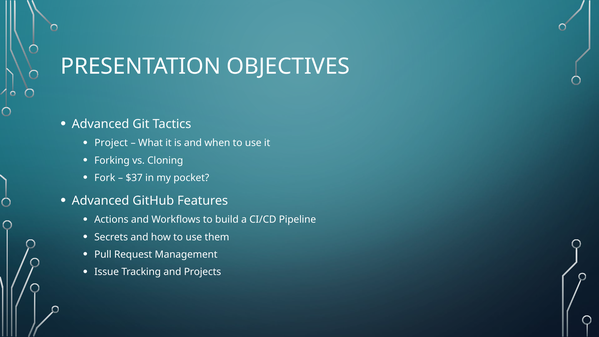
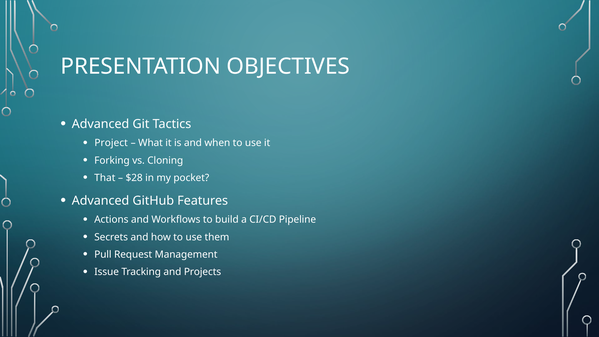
Fork: Fork -> That (105, 178)
$37: $37 -> $28 (134, 178)
